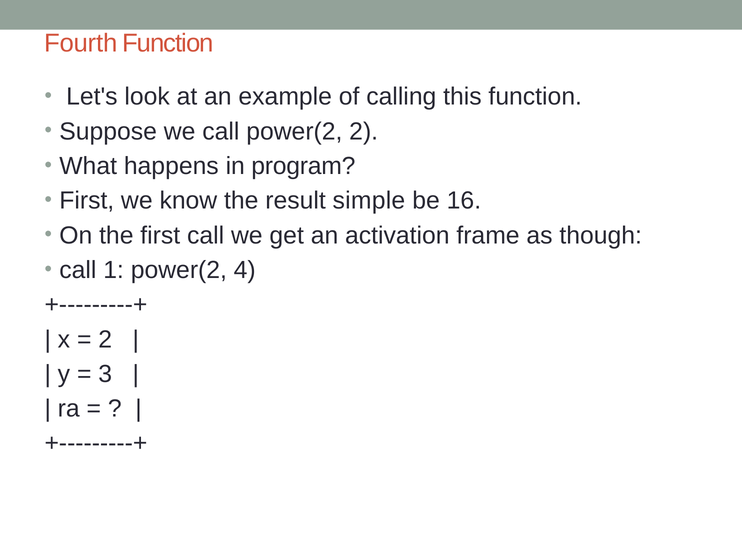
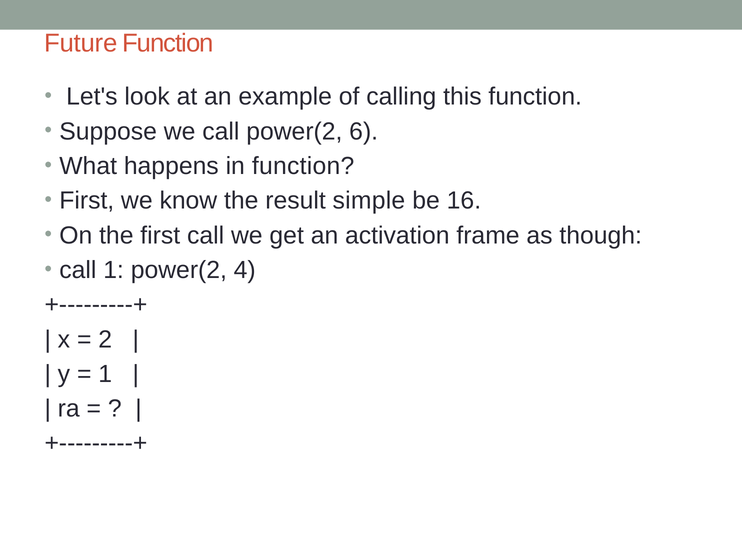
Fourth: Fourth -> Future (81, 43)
power(2 2: 2 -> 6 (364, 131)
in program: program -> function (303, 166)
3: 3 -> 1 (105, 374)
